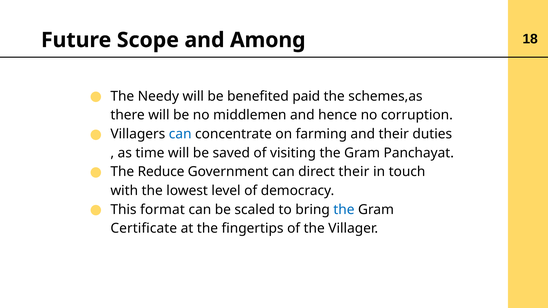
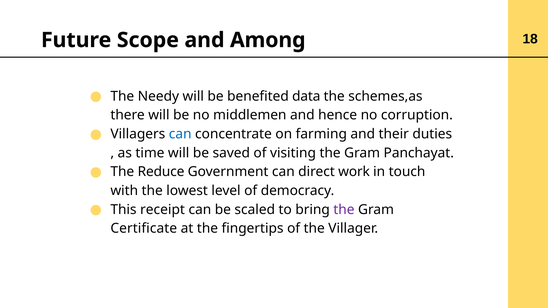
paid: paid -> data (306, 96)
direct their: their -> work (354, 172)
format: format -> receipt (163, 210)
the colour: blue -> purple (344, 210)
